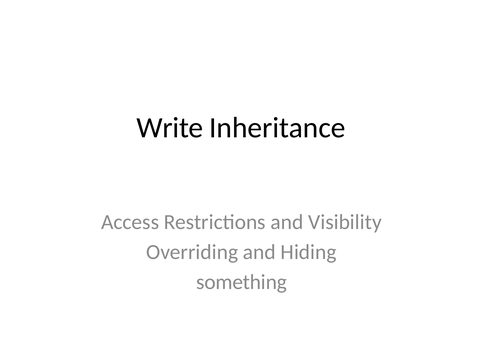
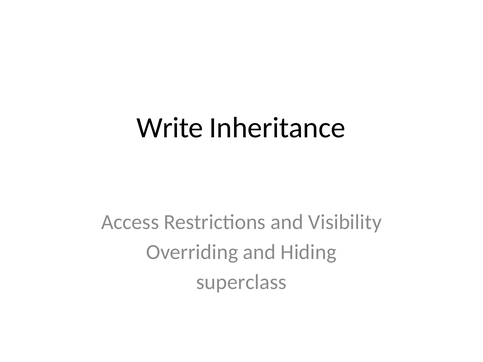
something: something -> superclass (241, 282)
